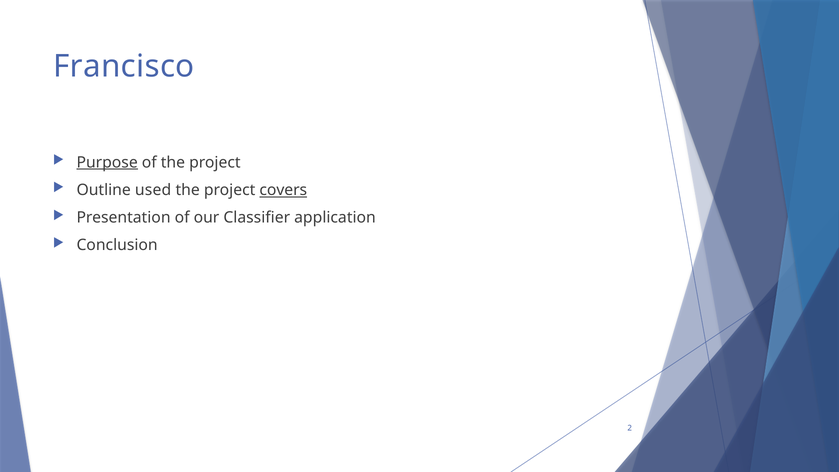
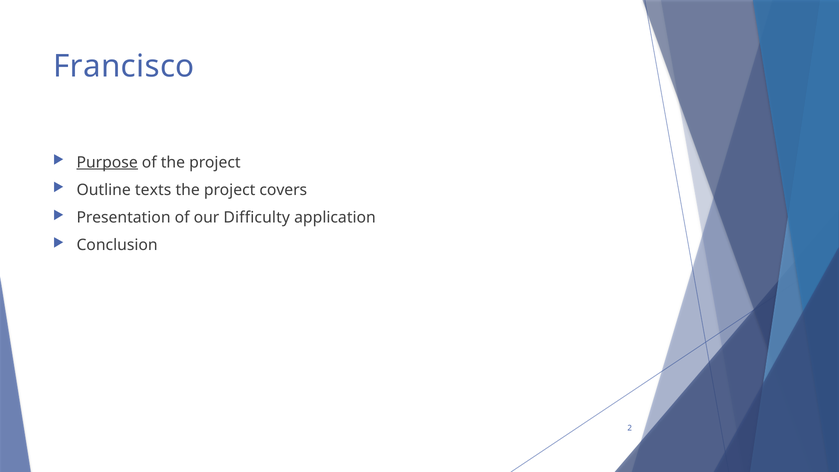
used: used -> texts (153, 190)
covers underline: present -> none (283, 190)
Classifier: Classifier -> Difficulty (257, 218)
